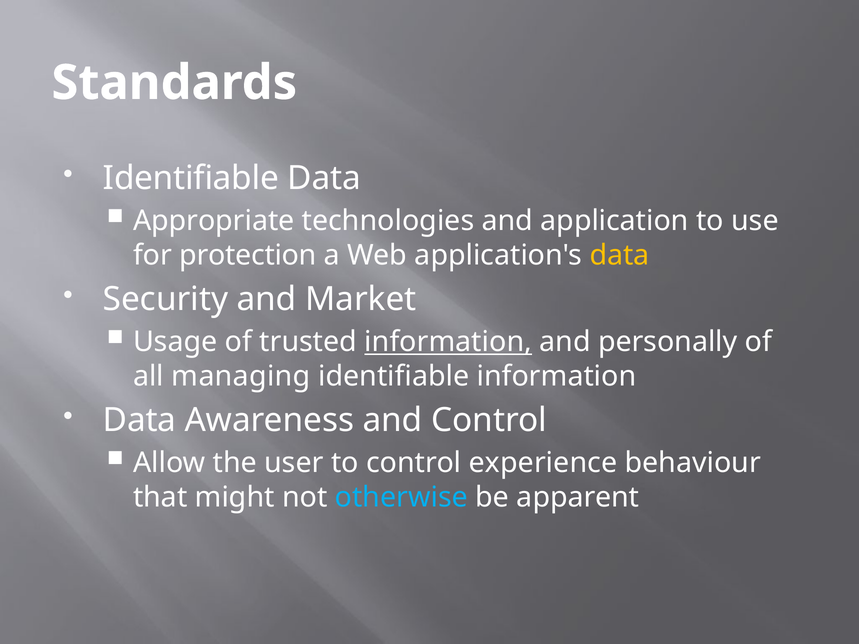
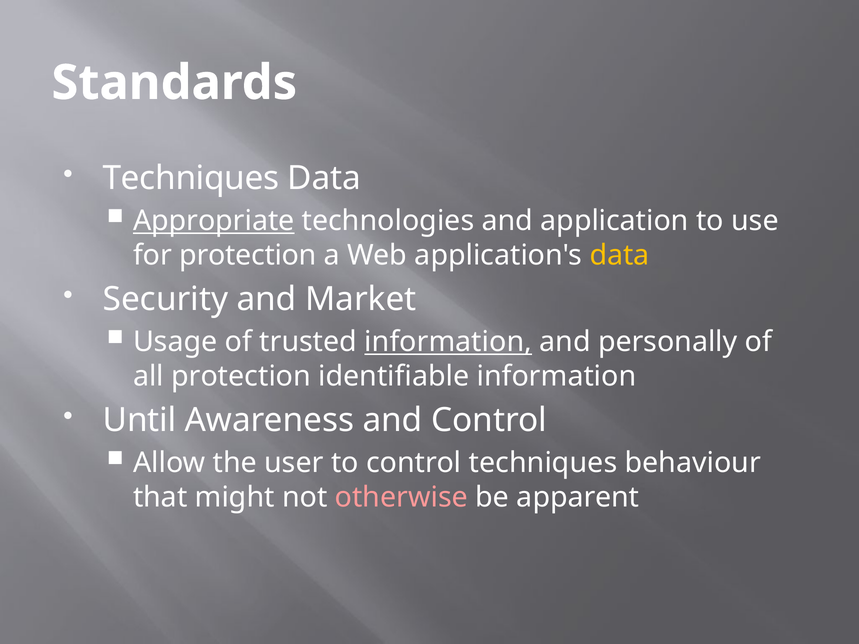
Identifiable: Identifiable -> Techniques (191, 178)
Appropriate underline: none -> present (214, 221)
all managing: managing -> protection (241, 376)
Data: Data -> Until (140, 421)
control experience: experience -> techniques (543, 463)
otherwise colour: light blue -> pink (401, 498)
